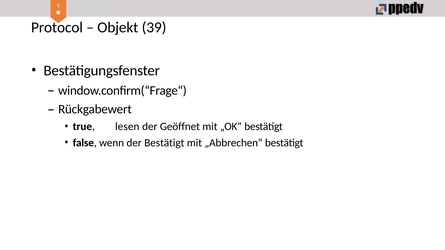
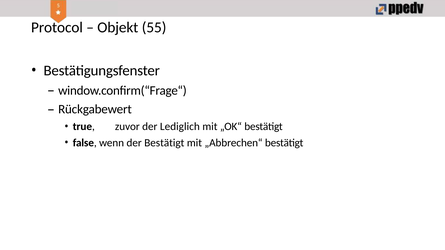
39: 39 -> 55 (154, 28)
lesen: lesen -> zuvor (127, 127)
Geöffnet: Geöffnet -> Lediglich (180, 127)
